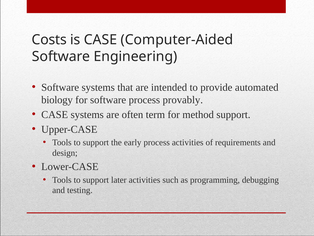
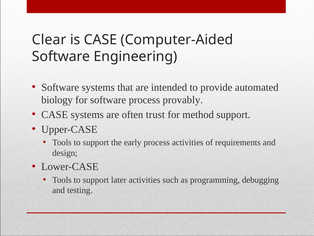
Costs: Costs -> Clear (49, 40)
term: term -> trust (155, 114)
